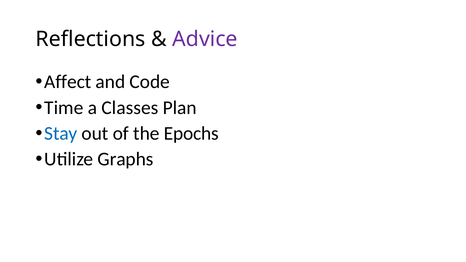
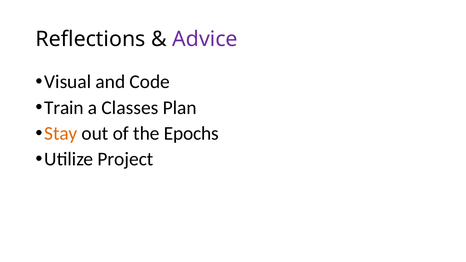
Affect: Affect -> Visual (68, 82)
Time: Time -> Train (64, 108)
Stay colour: blue -> orange (61, 134)
Graphs: Graphs -> Project (125, 159)
